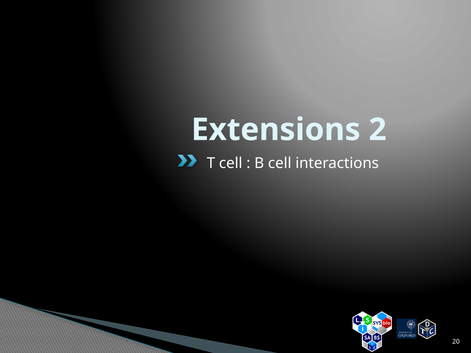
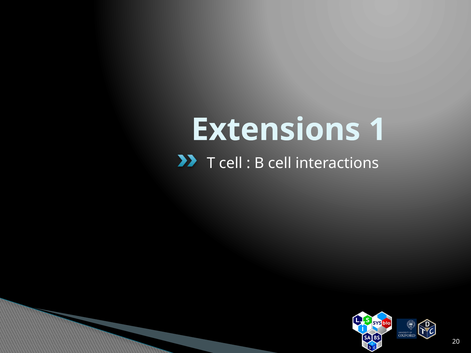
2: 2 -> 1 (378, 130)
